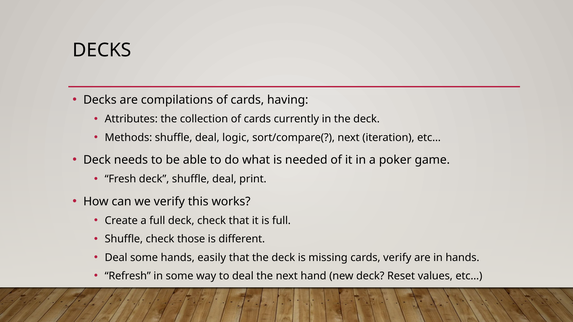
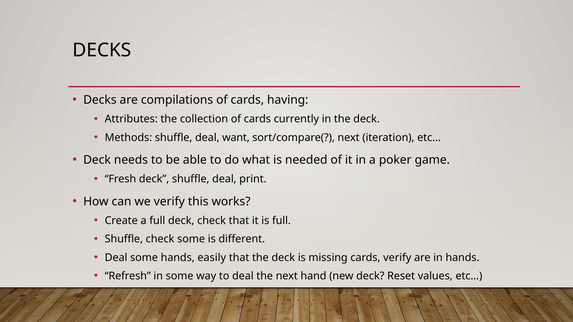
logic: logic -> want (236, 138)
check those: those -> some (191, 239)
